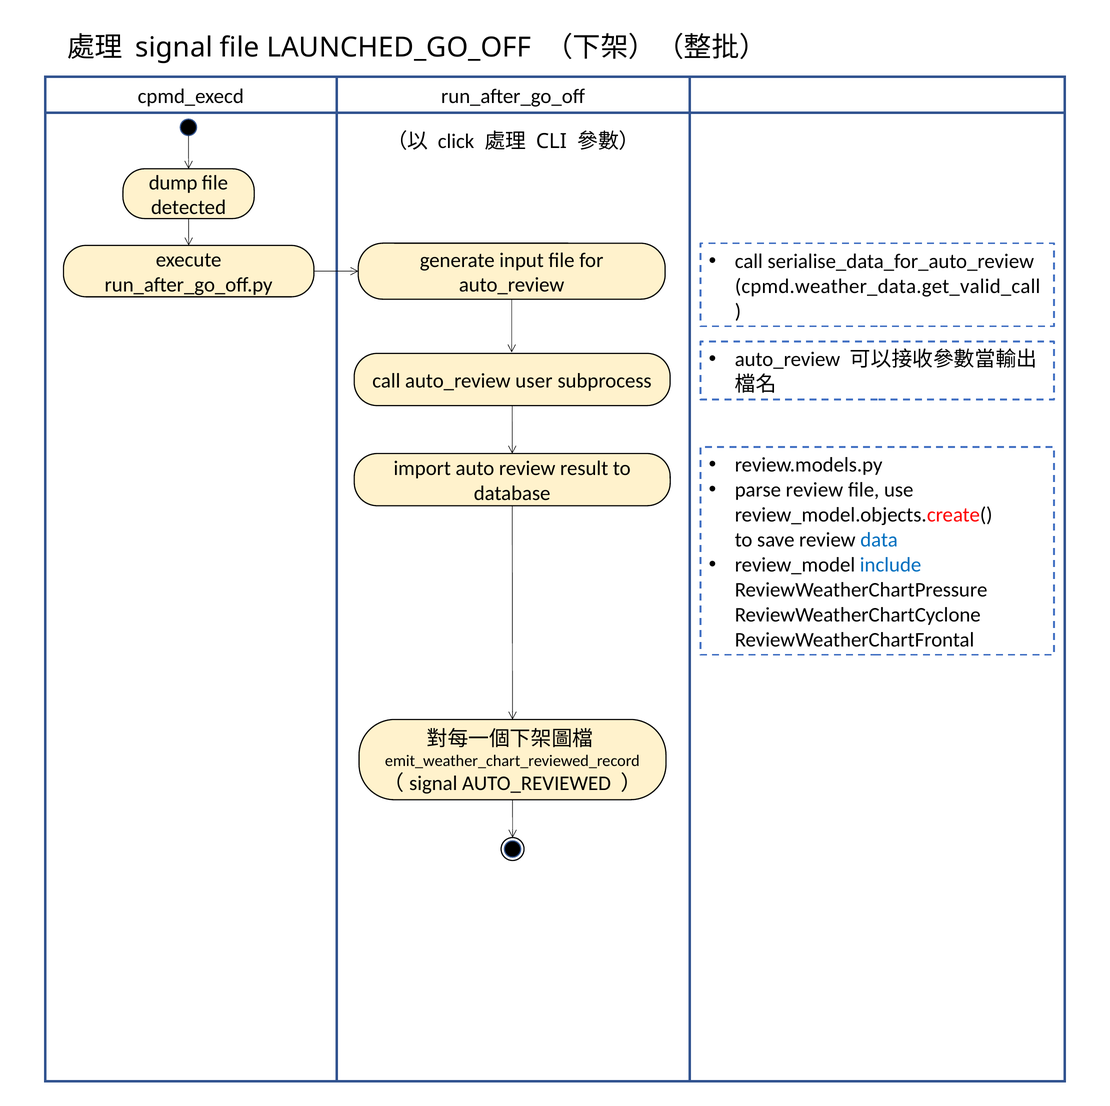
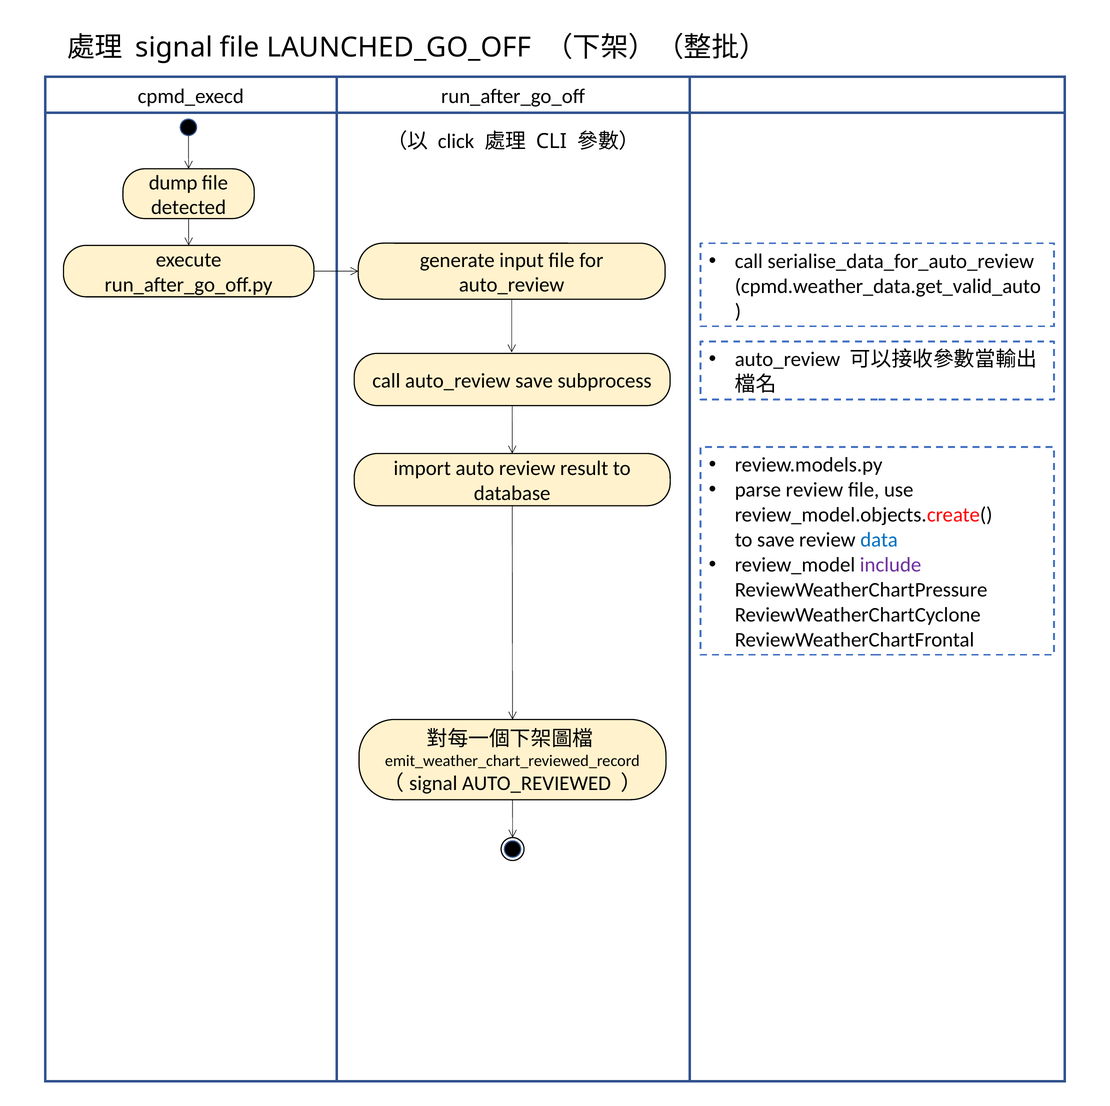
cpmd.weather_data.get_valid_call: cpmd.weather_data.get_valid_call -> cpmd.weather_data.get_valid_auto (888, 286)
auto_review user: user -> save (534, 381)
include colour: blue -> purple (891, 565)
